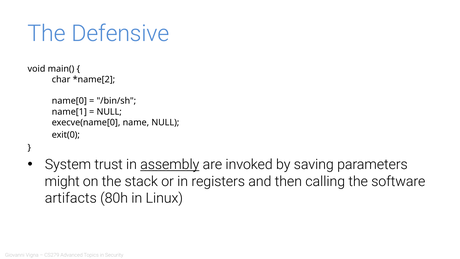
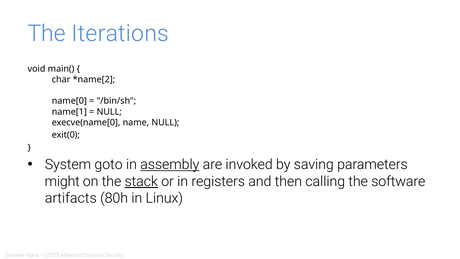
Defensive: Defensive -> Iterations (120, 34)
trust: trust -> goto (109, 164)
stack underline: none -> present (141, 181)
